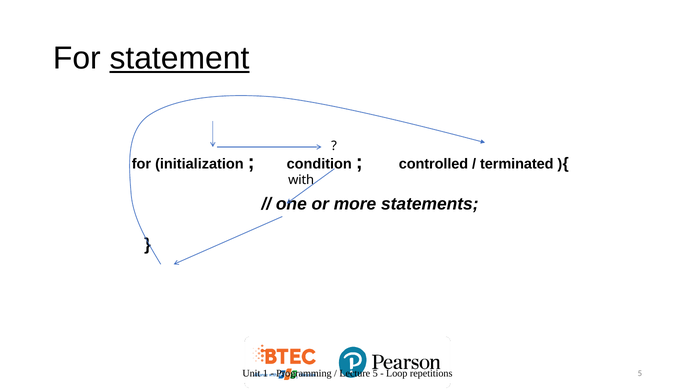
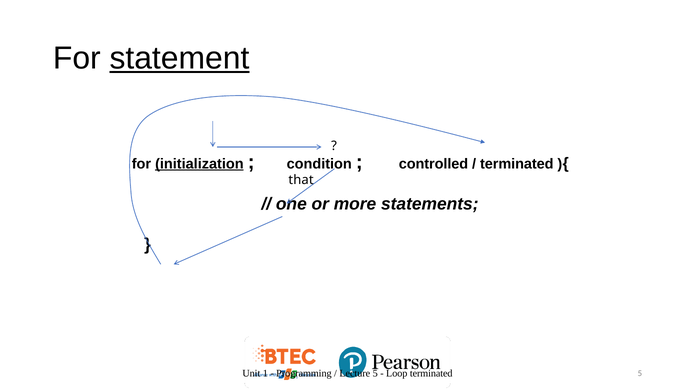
initialization underline: none -> present (199, 164)
with: with -> that (301, 180)
Loop repetitions: repetitions -> terminated (431, 373)
